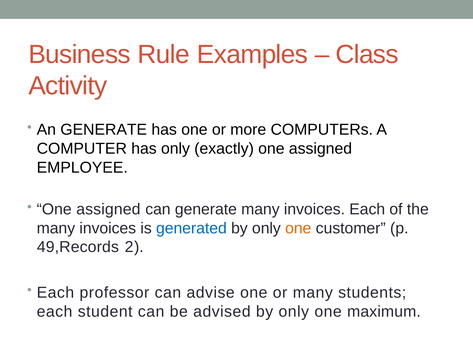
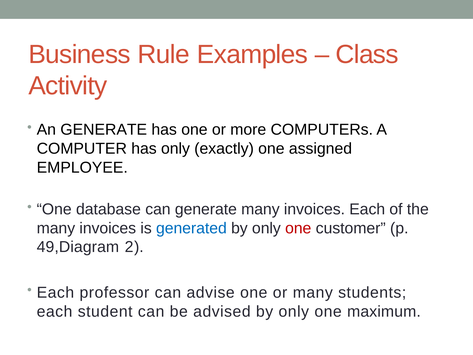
assigned: assigned -> database (108, 209)
one colour: orange -> red (298, 228)
49,Records: 49,Records -> 49,Diagram (78, 247)
